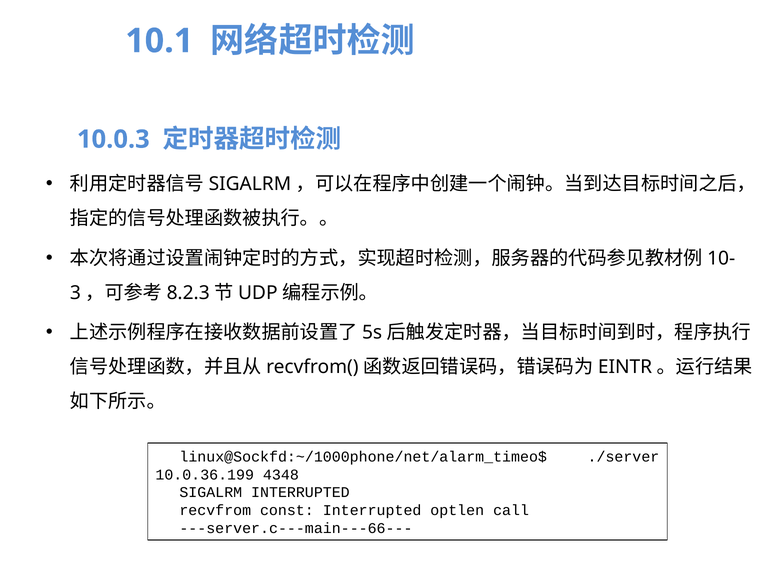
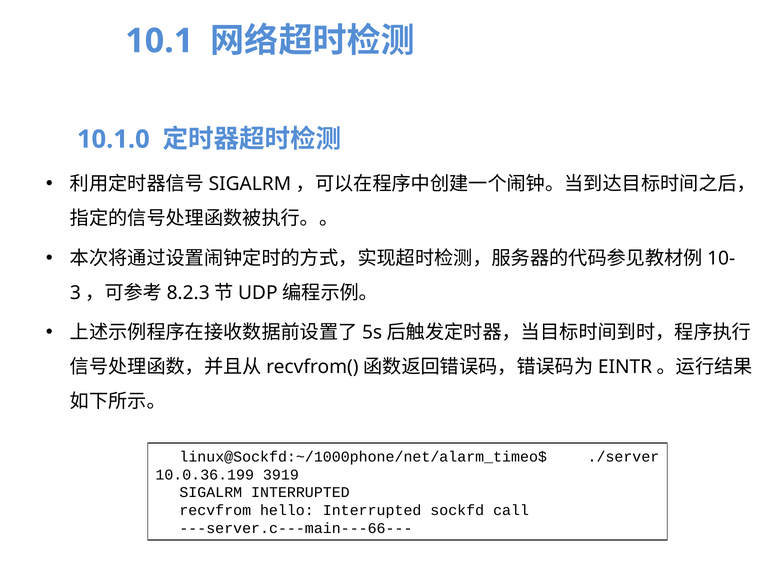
10.0.3: 10.0.3 -> 10.1.0 (113, 139)
4348: 4348 -> 3919 (281, 475)
const: const -> hello (287, 511)
optlen: optlen -> sockfd (457, 511)
